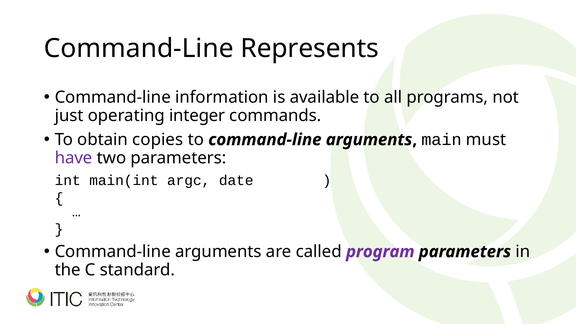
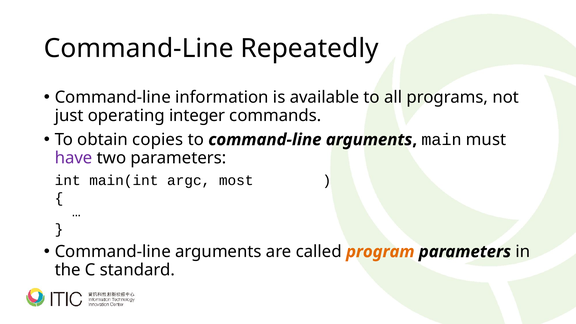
Represents: Represents -> Repeatedly (310, 48)
date: date -> most (236, 180)
program colour: purple -> orange (380, 252)
